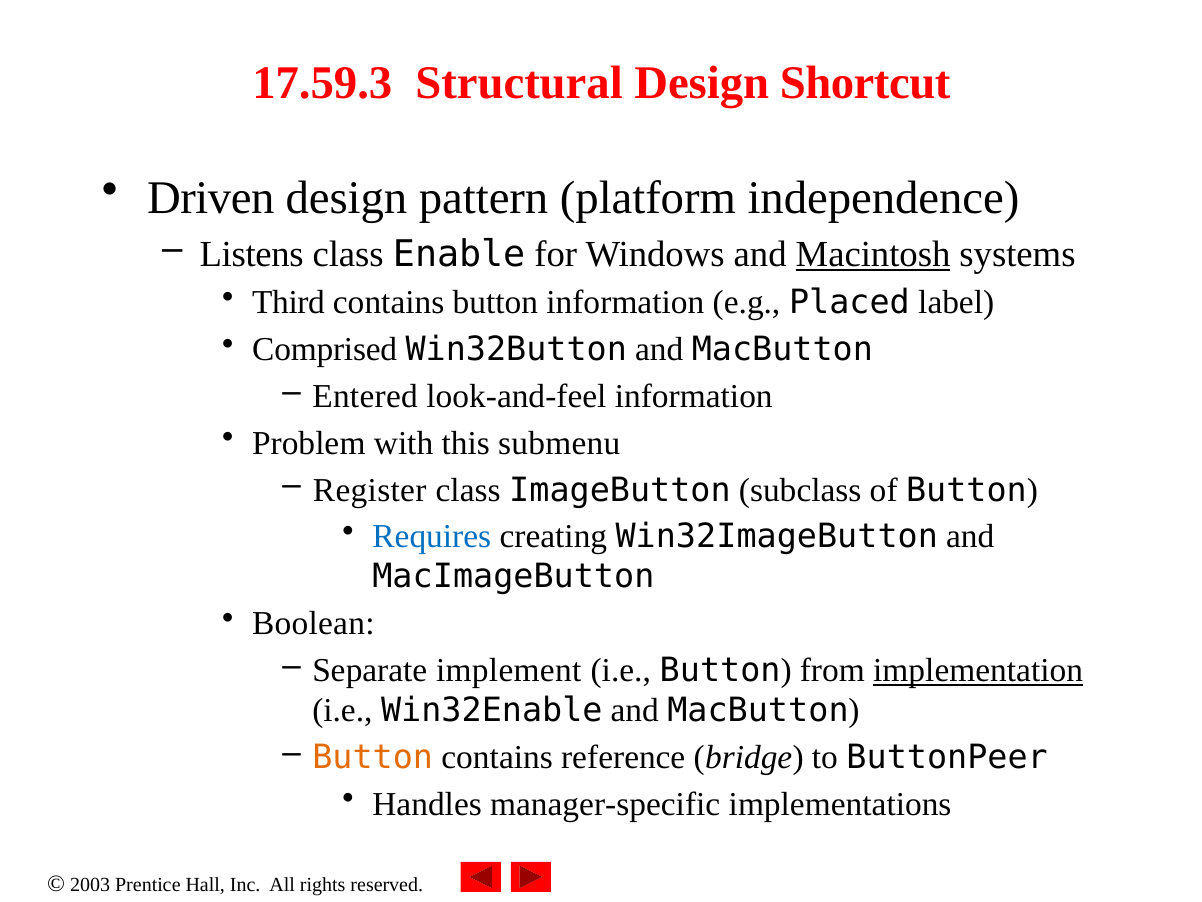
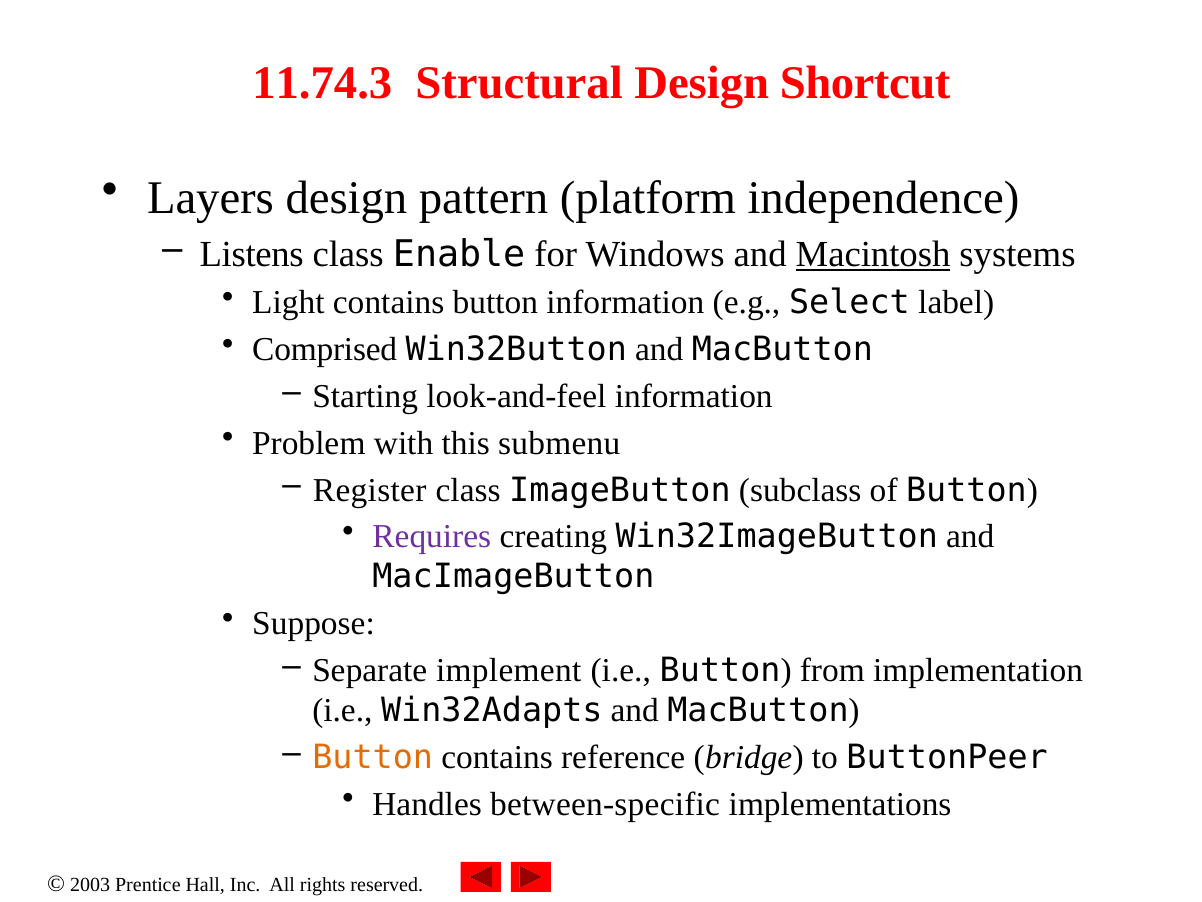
17.59.3: 17.59.3 -> 11.74.3 (322, 83)
Driven: Driven -> Layers (211, 198)
Third: Third -> Light (288, 303)
Placed: Placed -> Select (849, 303)
Entered: Entered -> Starting (365, 396)
Requires colour: blue -> purple (432, 537)
Boolean: Boolean -> Suppose (314, 623)
implementation underline: present -> none (978, 670)
Win32Enable: Win32Enable -> Win32Adapts (492, 710)
manager-specific: manager-specific -> between-specific (605, 804)
